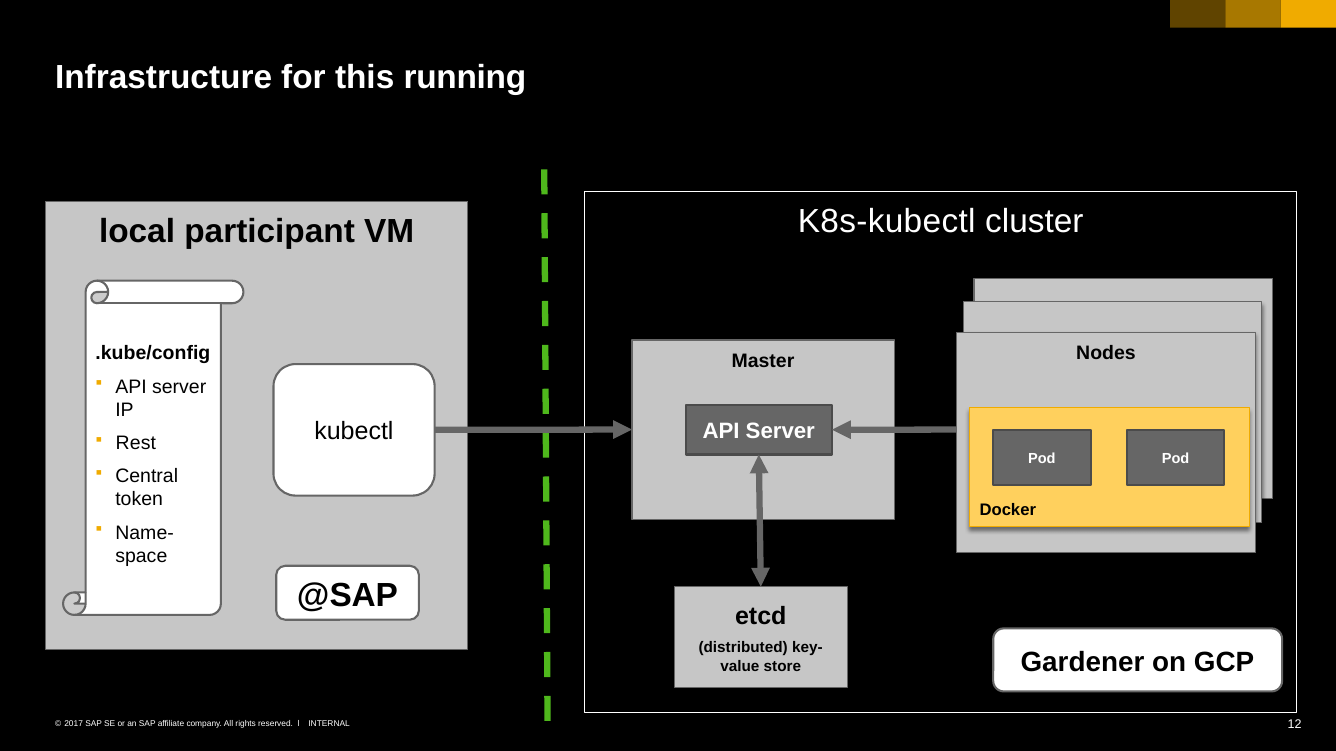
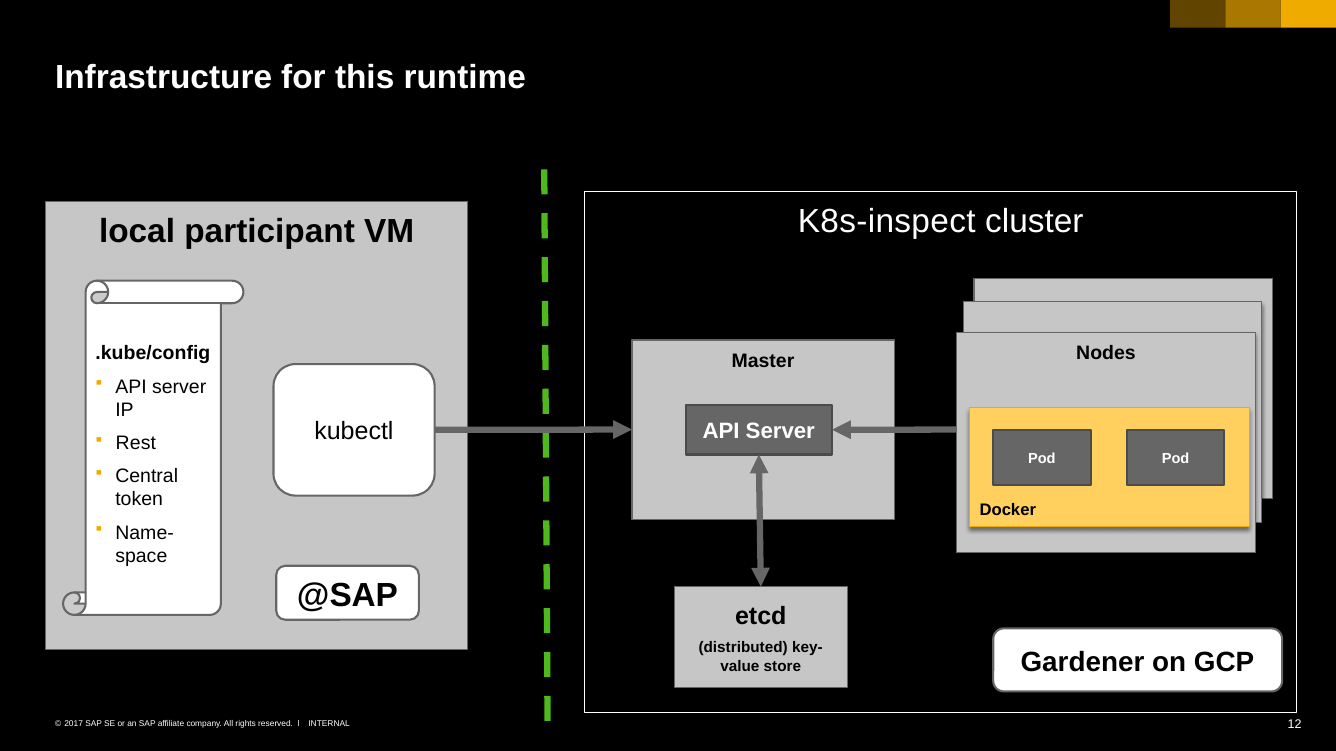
running: running -> runtime (465, 78)
K8s-kubectl: K8s-kubectl -> K8s-inspect (887, 221)
